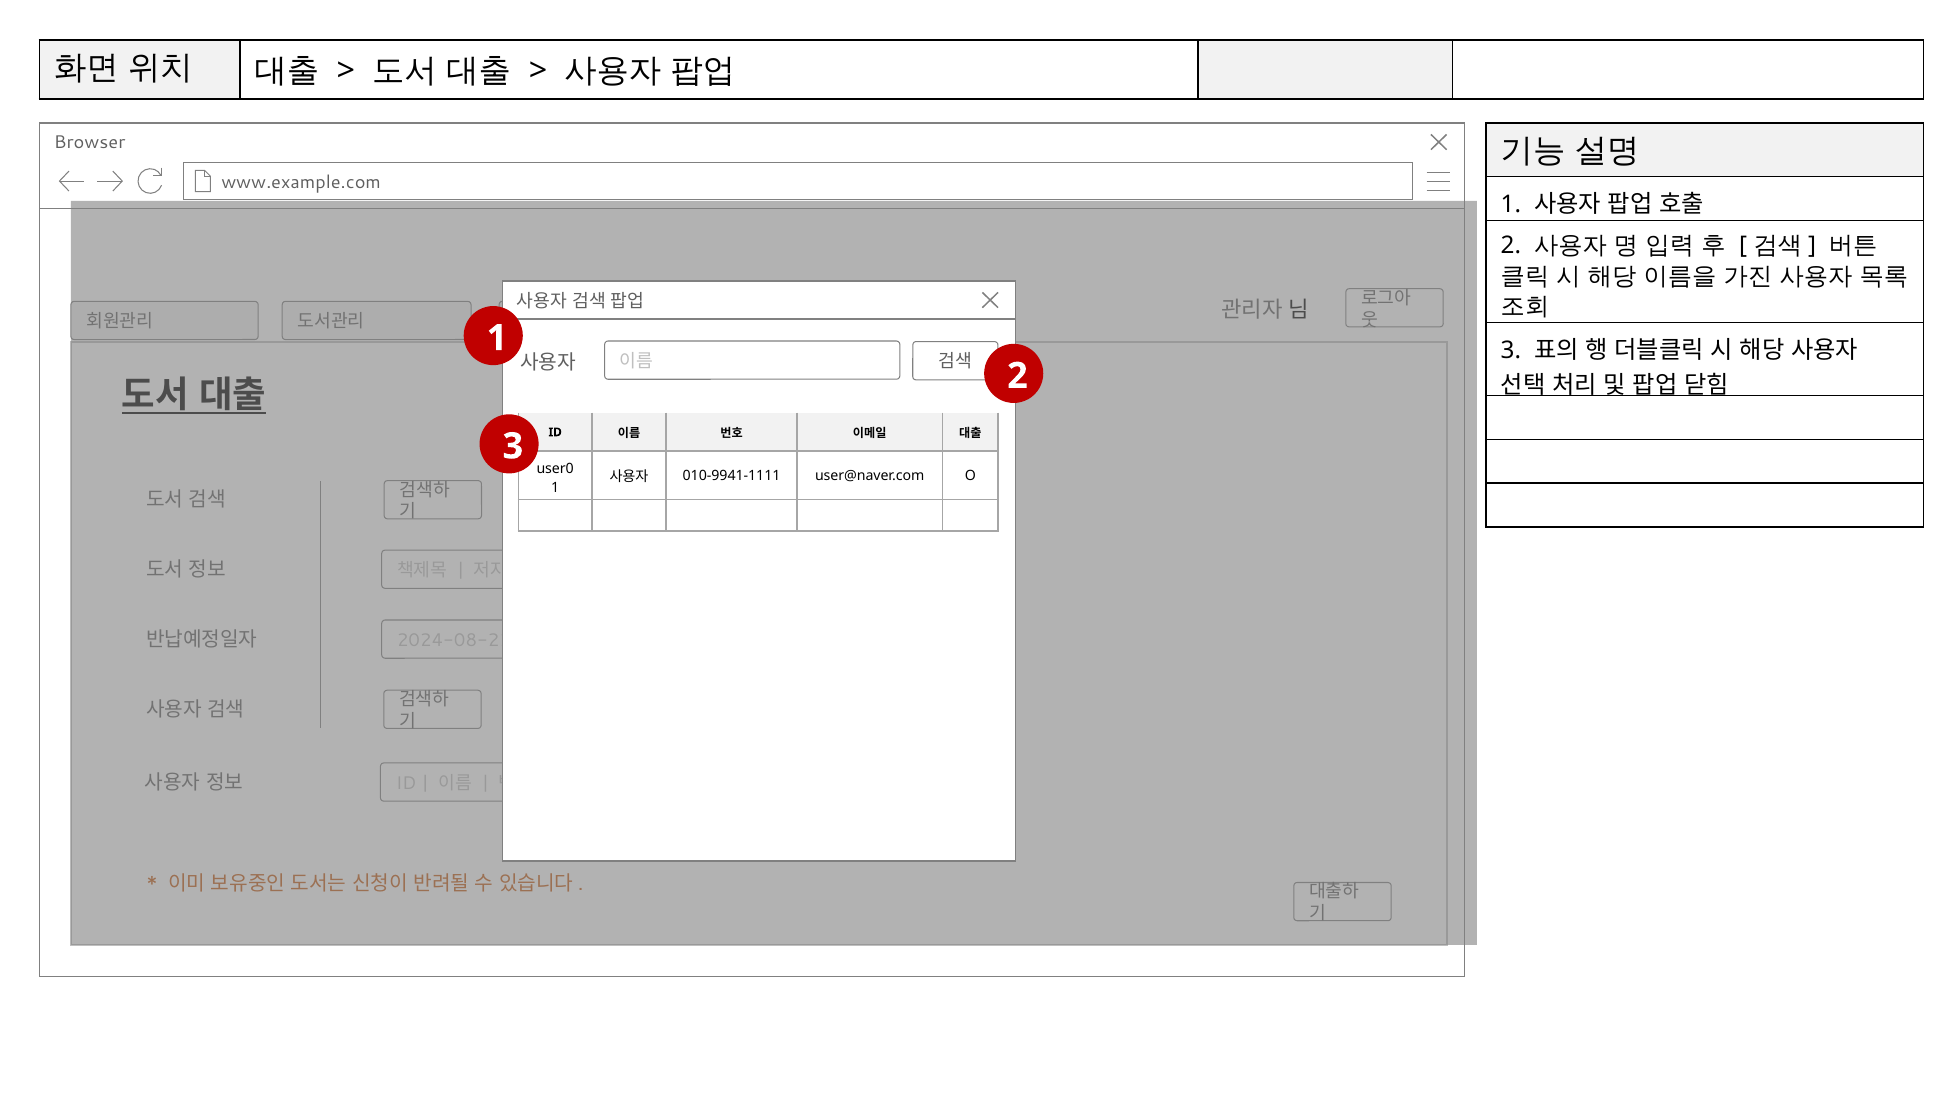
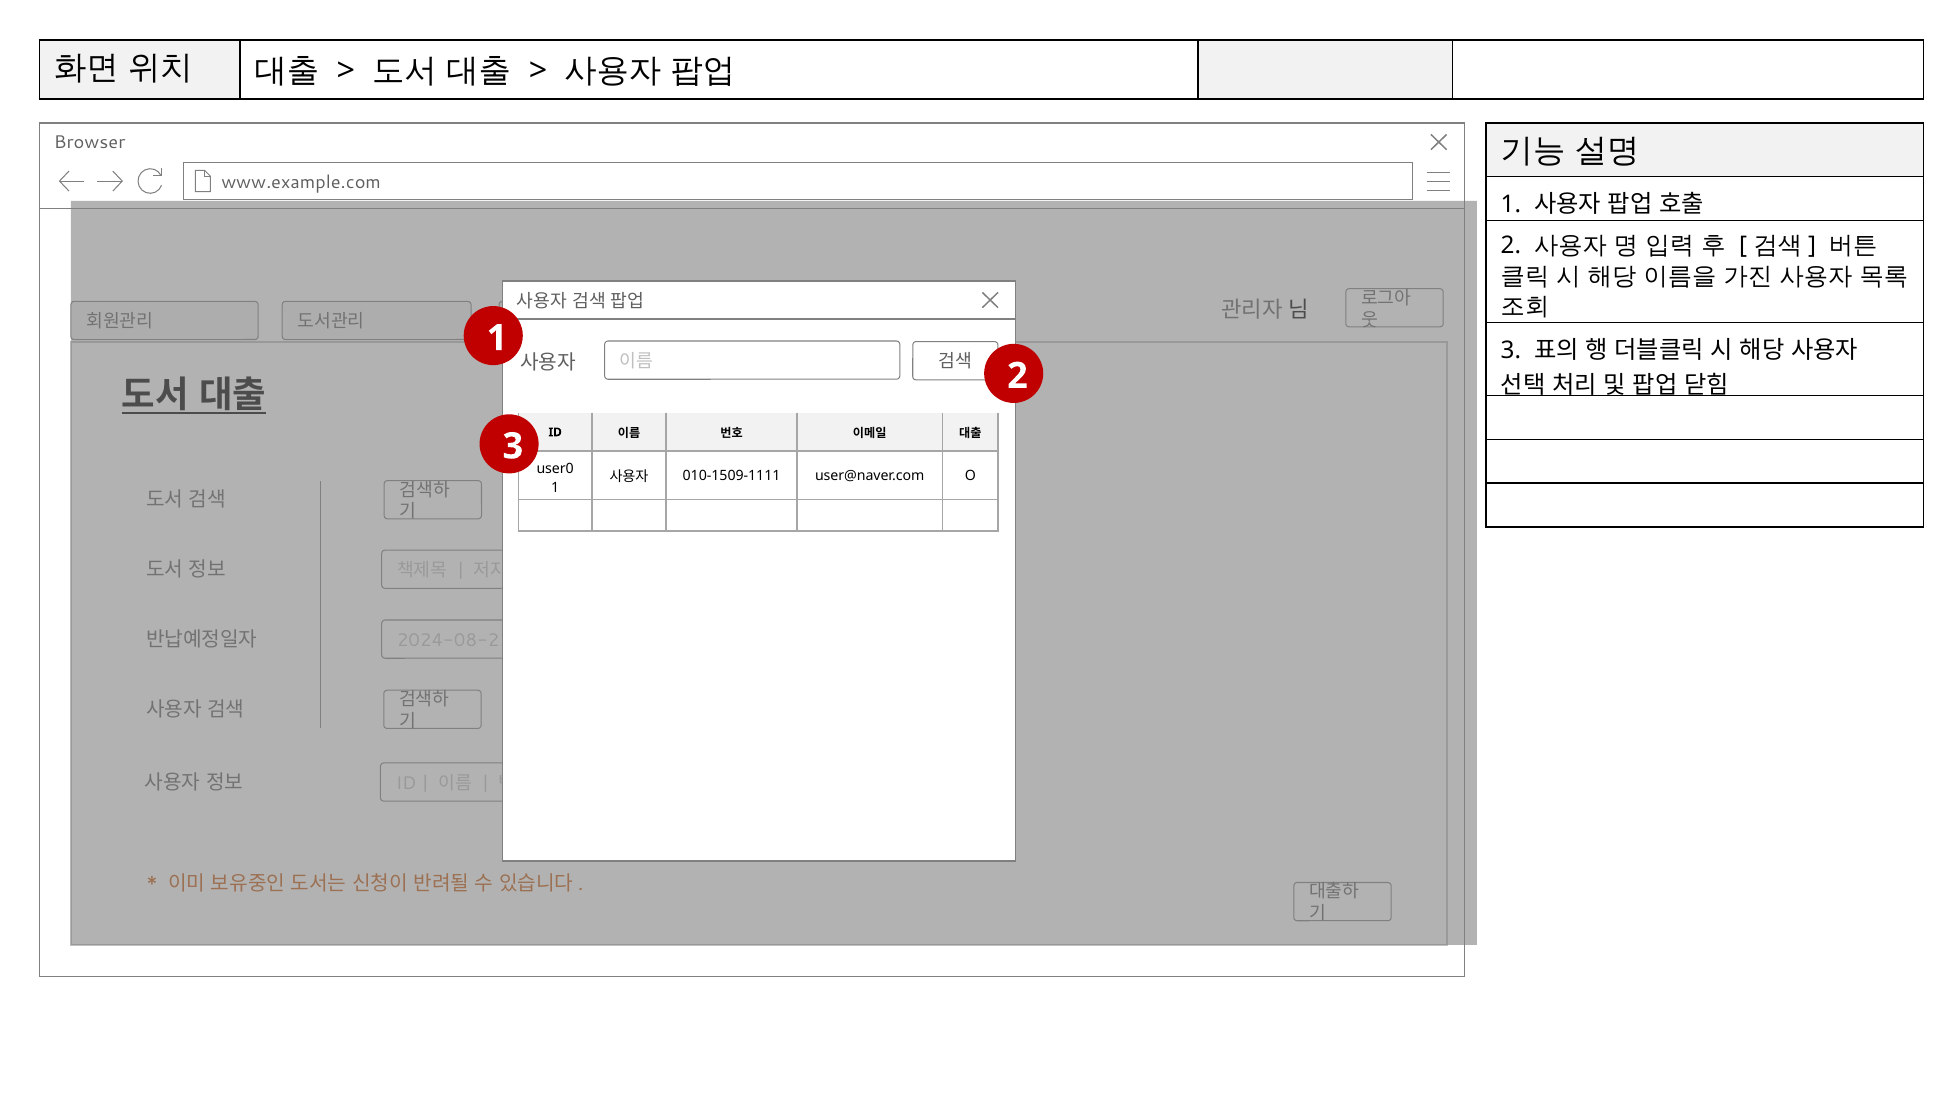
010-9941-1111: 010-9941-1111 -> 010-1509-1111 (732, 476)
